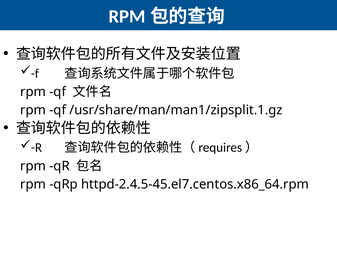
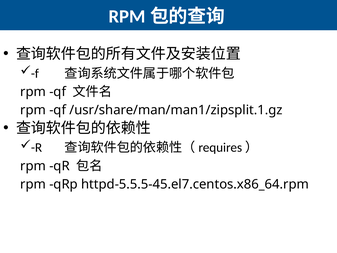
httpd-2.4.5-45.el7.centos.x86_64.rpm: httpd-2.4.5-45.el7.centos.x86_64.rpm -> httpd-5.5.5-45.el7.centos.x86_64.rpm (195, 184)
